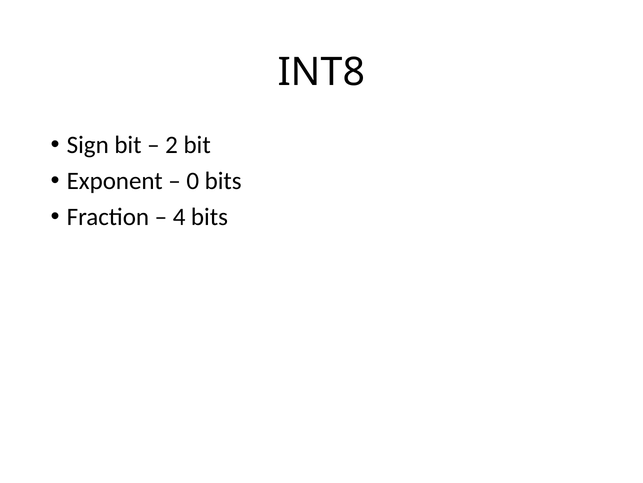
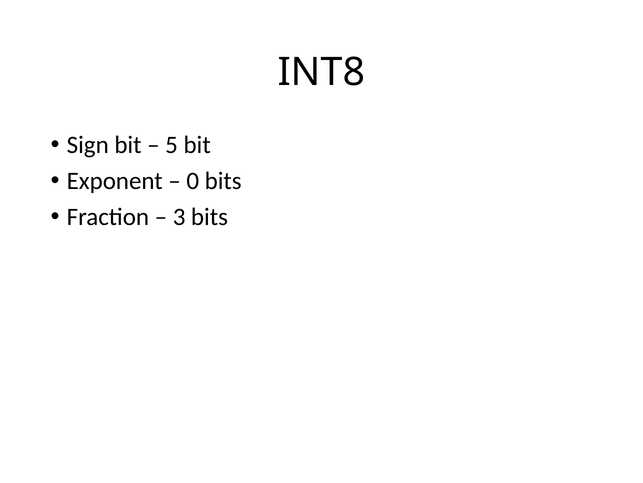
2: 2 -> 5 (172, 145)
4: 4 -> 3 (179, 217)
